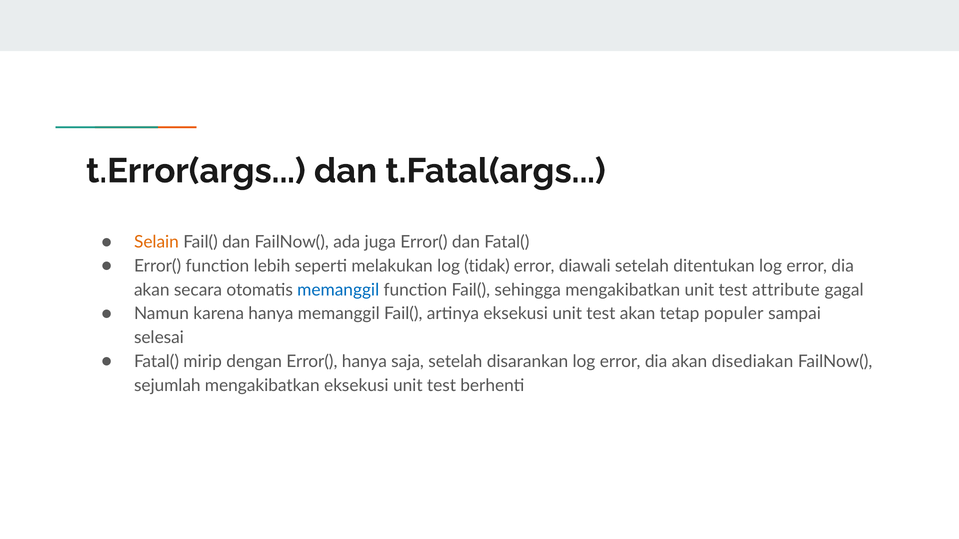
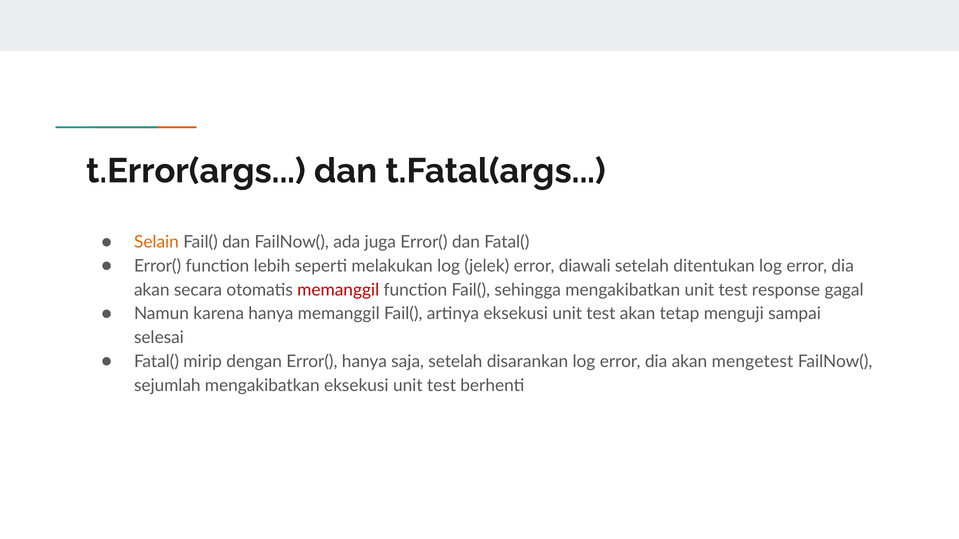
tidak: tidak -> jelek (487, 266)
memanggil colour: blue -> red (338, 290)
attribute: attribute -> response (786, 290)
populer: populer -> menguji (734, 314)
disediakan: disediakan -> mengetest (752, 362)
